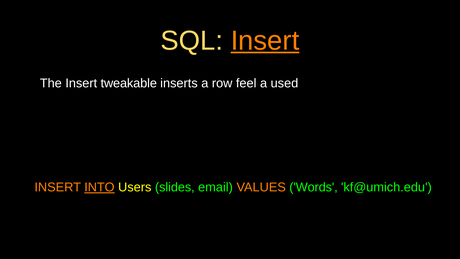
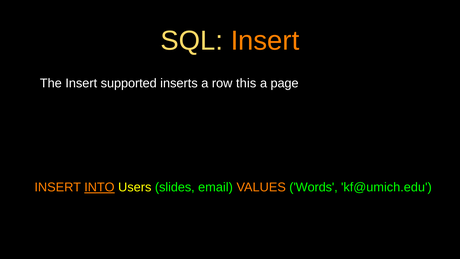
Insert underline: present -> none (265, 41)
tweakable: tweakable -> supported (129, 83)
feel: feel -> this (246, 83)
used: used -> page (285, 83)
